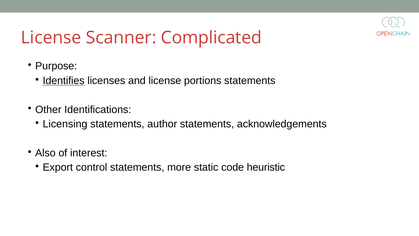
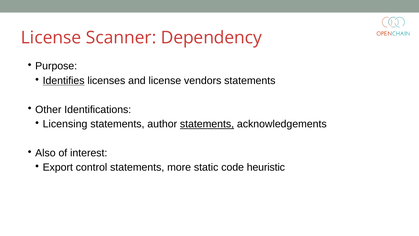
Complicated: Complicated -> Dependency (211, 38)
portions: portions -> vendors (203, 81)
statements underline: none -> present (207, 124)
